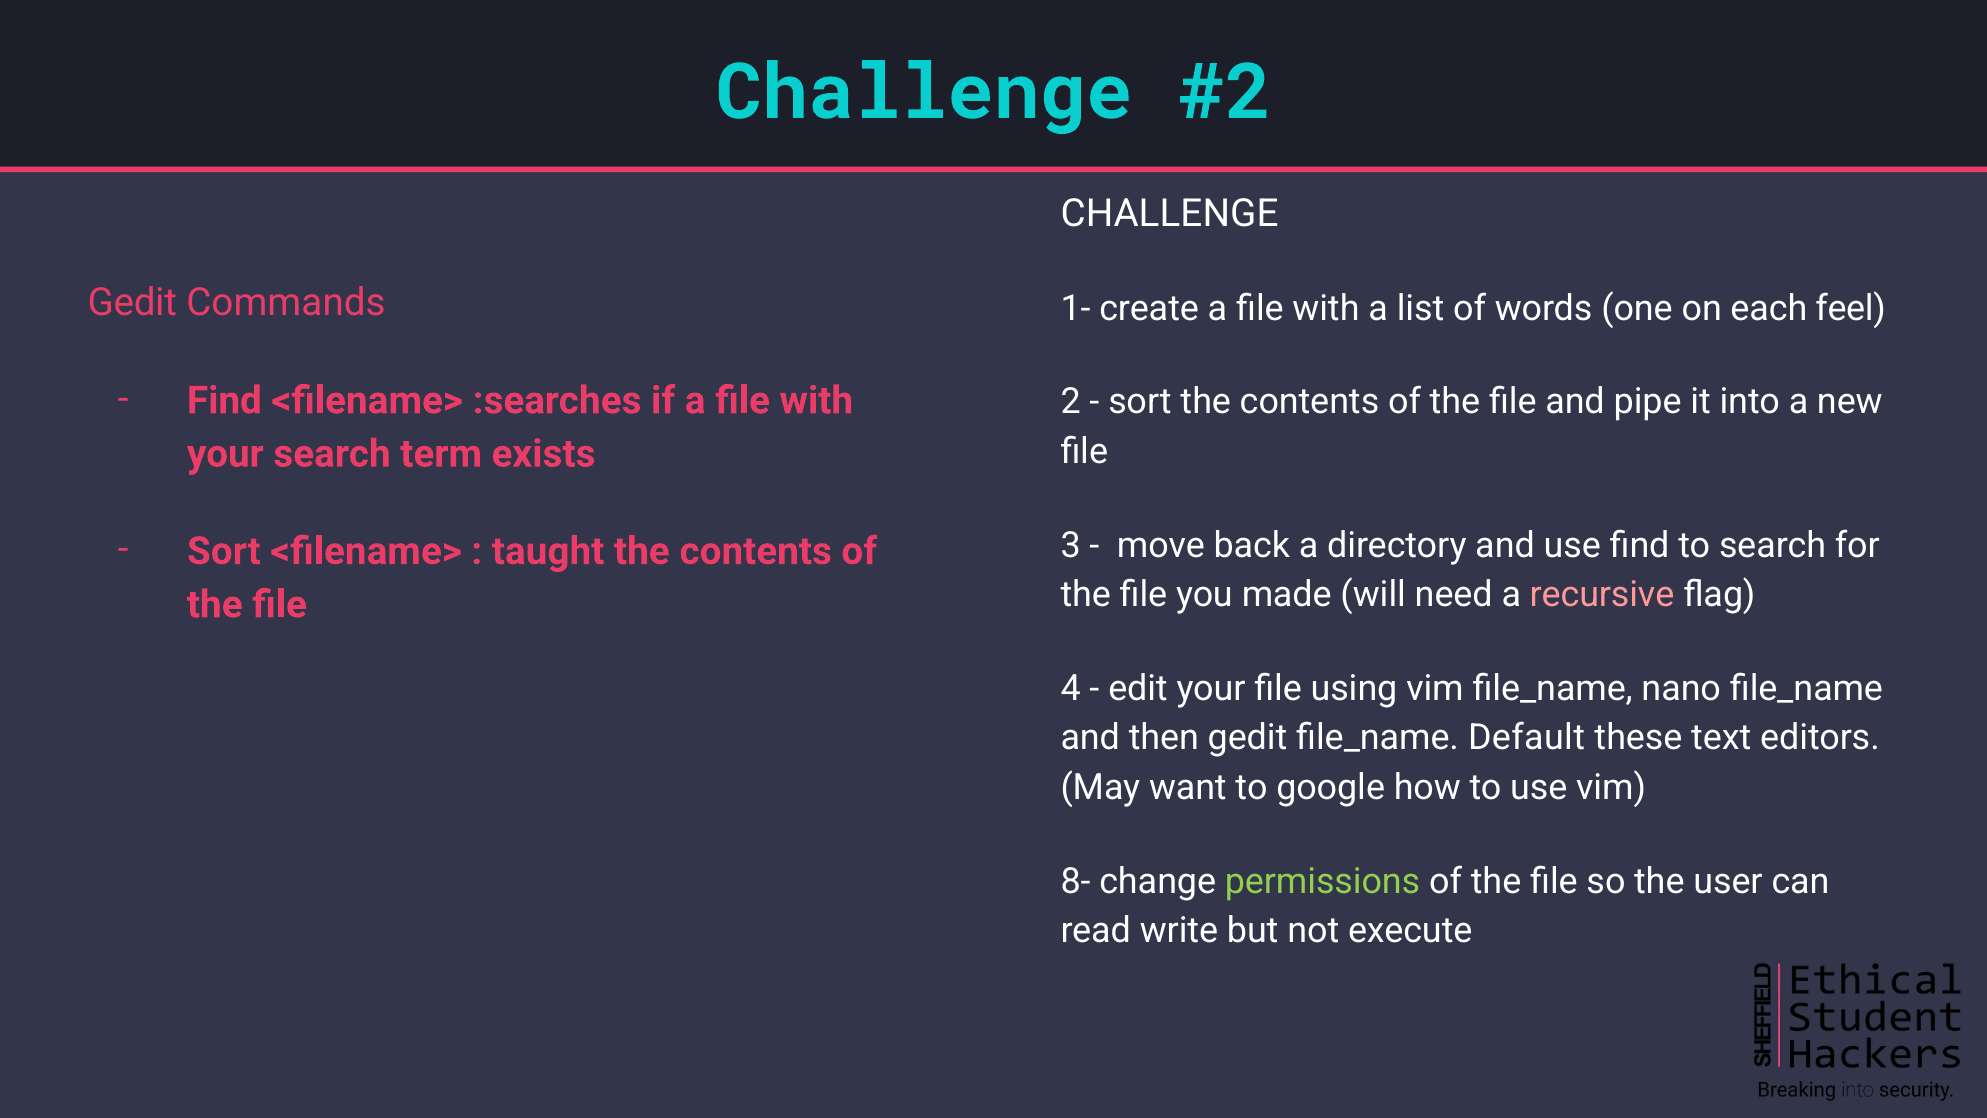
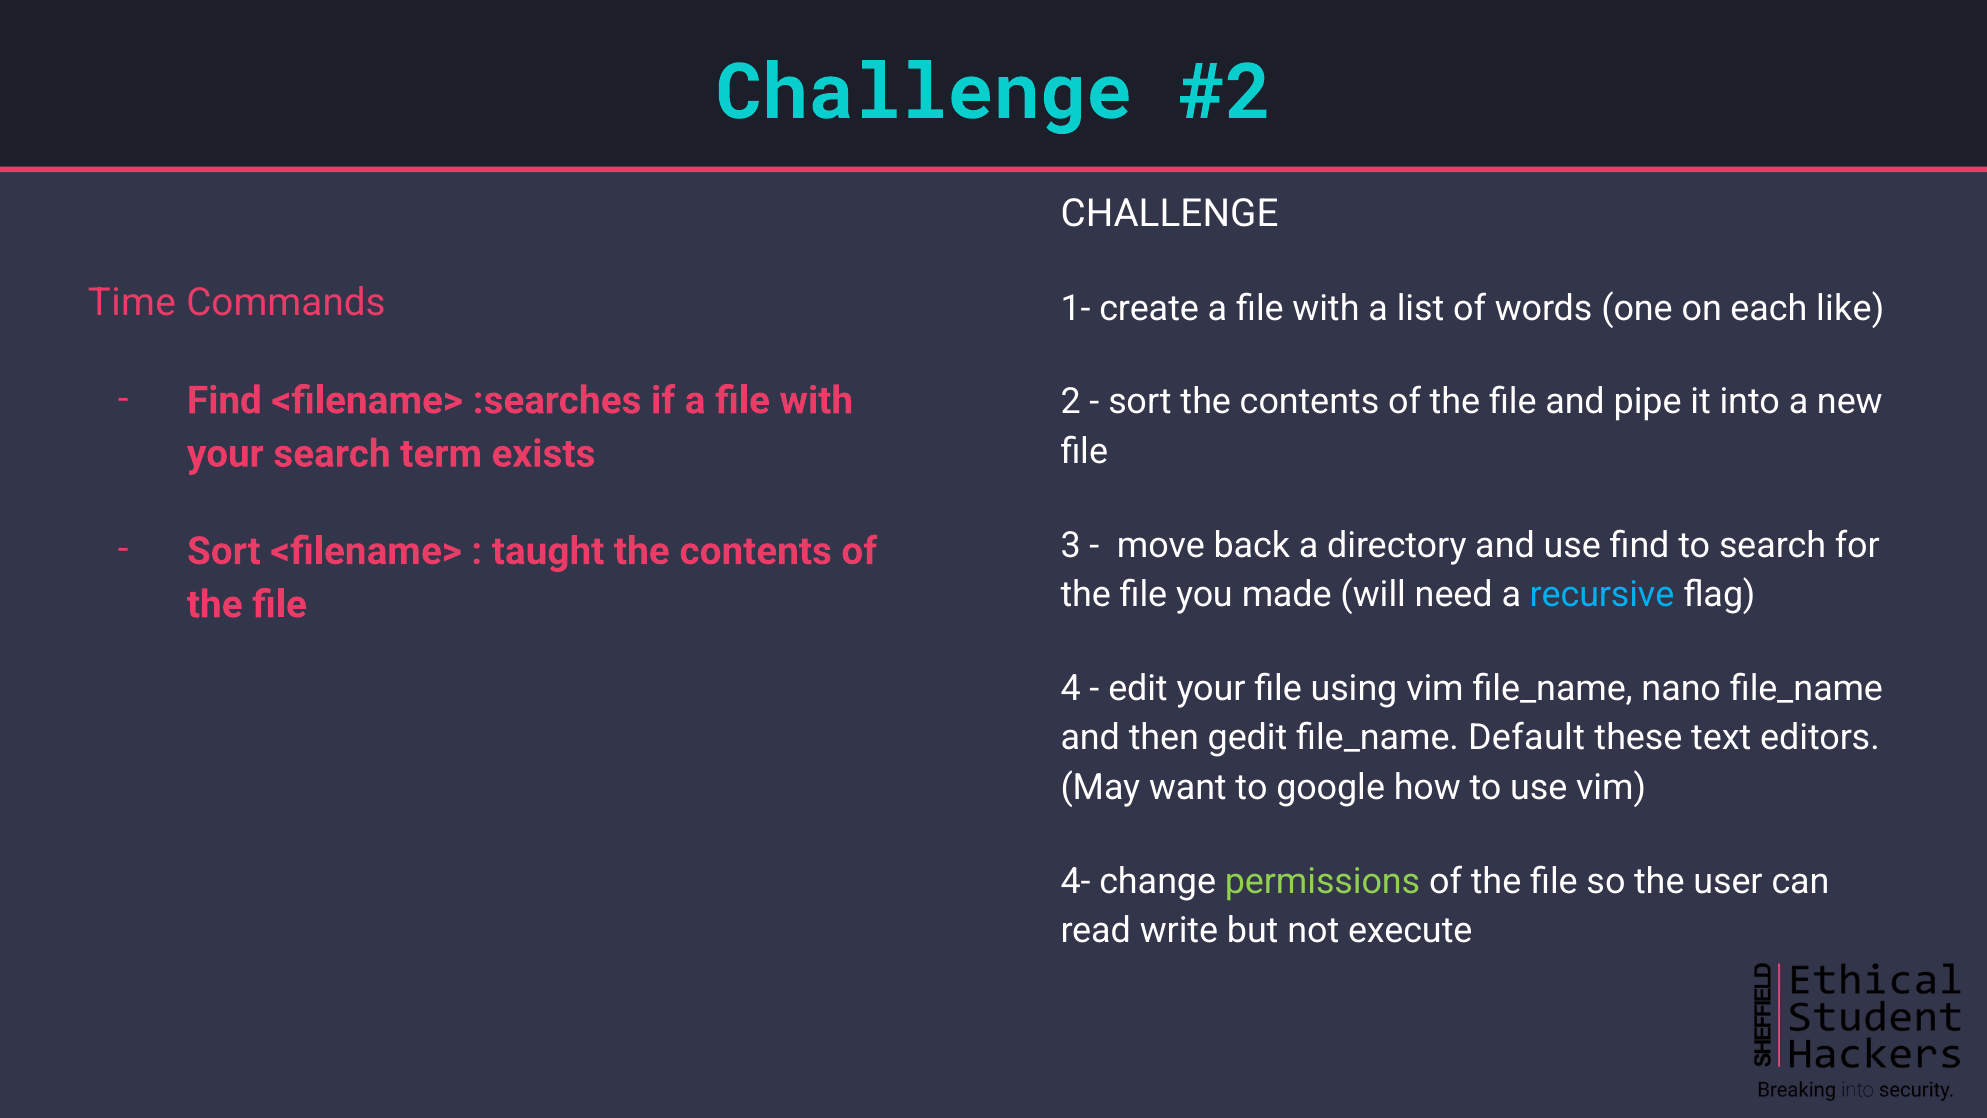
Gedit: Gedit -> Time (132, 303)
feel: feel -> like (1850, 308)
recursive colour: pink -> light blue (1602, 595)
8-: 8- -> 4- (1076, 881)
